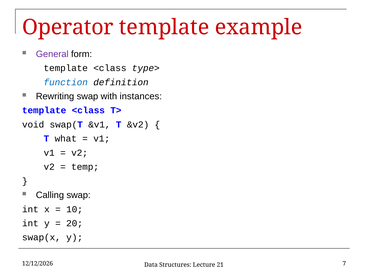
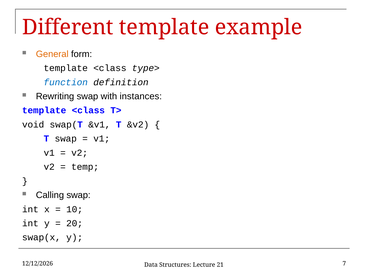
Operator: Operator -> Different (68, 27)
General colour: purple -> orange (52, 54)
T what: what -> swap (66, 139)
